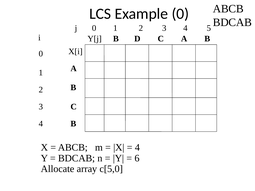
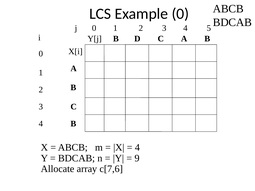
6: 6 -> 9 (137, 158)
c[5,0: c[5,0 -> c[7,6 (111, 169)
